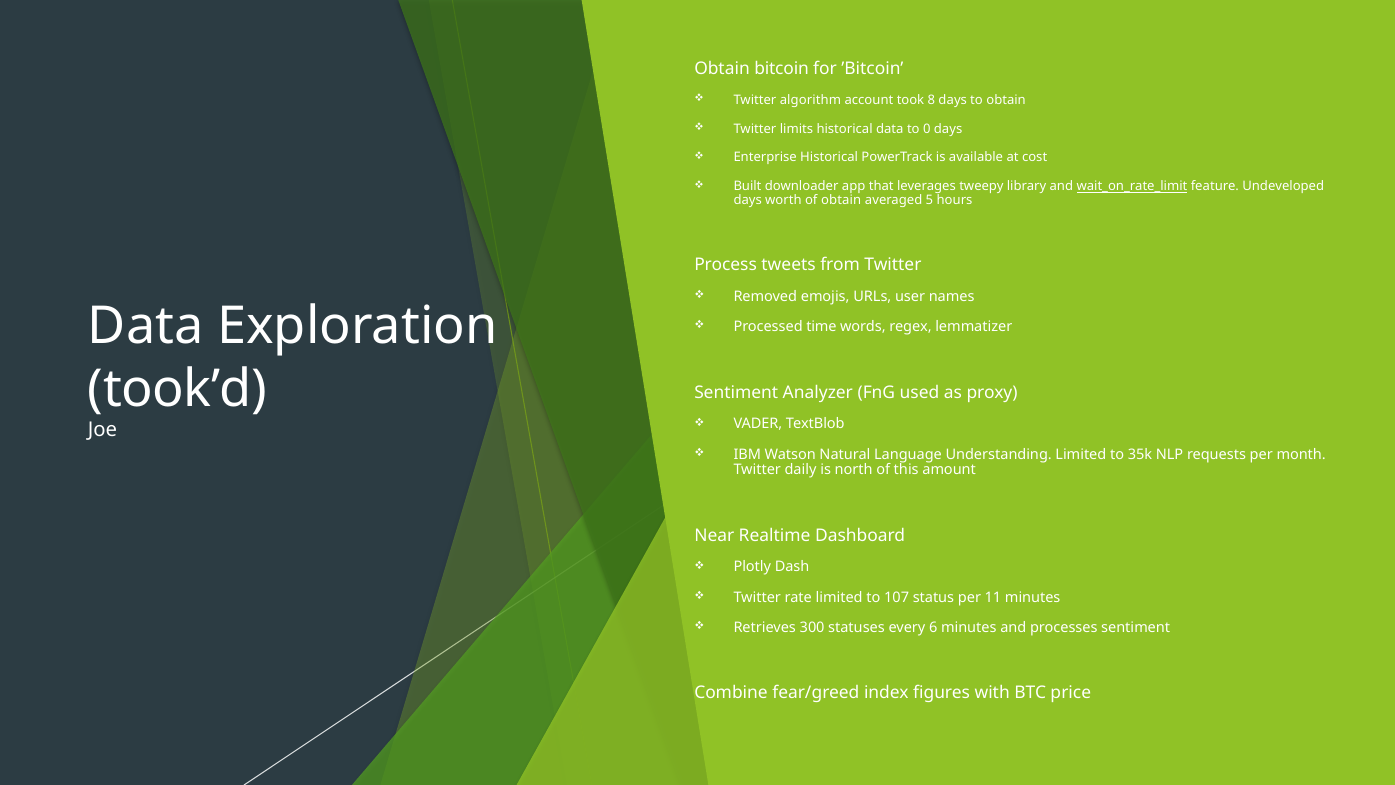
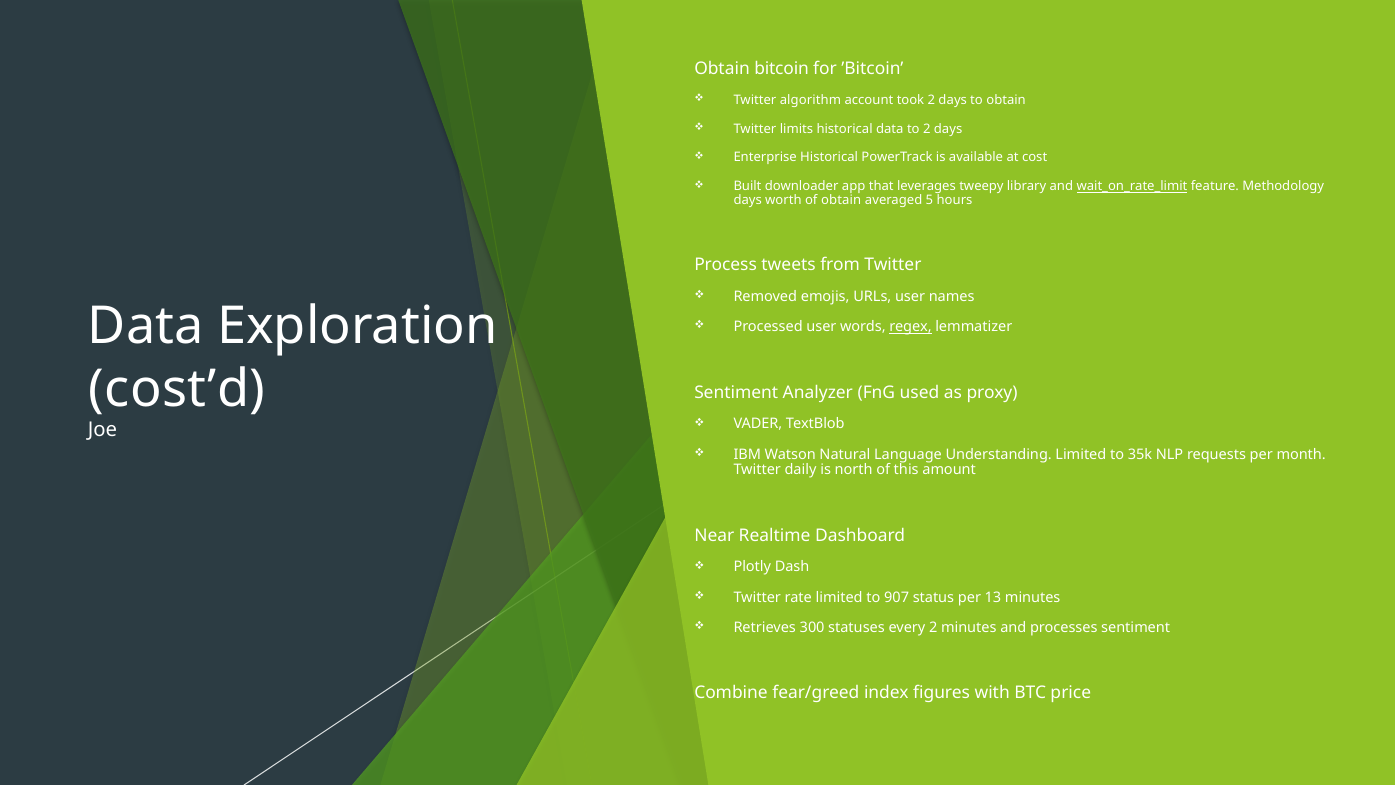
took 8: 8 -> 2 (931, 100)
to 0: 0 -> 2 (927, 129)
Undeveloped: Undeveloped -> Methodology (1283, 186)
Processed time: time -> user (821, 327)
regex underline: none -> present (910, 327)
took’d: took’d -> cost’d (177, 389)
107: 107 -> 907 (897, 597)
11: 11 -> 13 (993, 597)
every 6: 6 -> 2 (933, 627)
